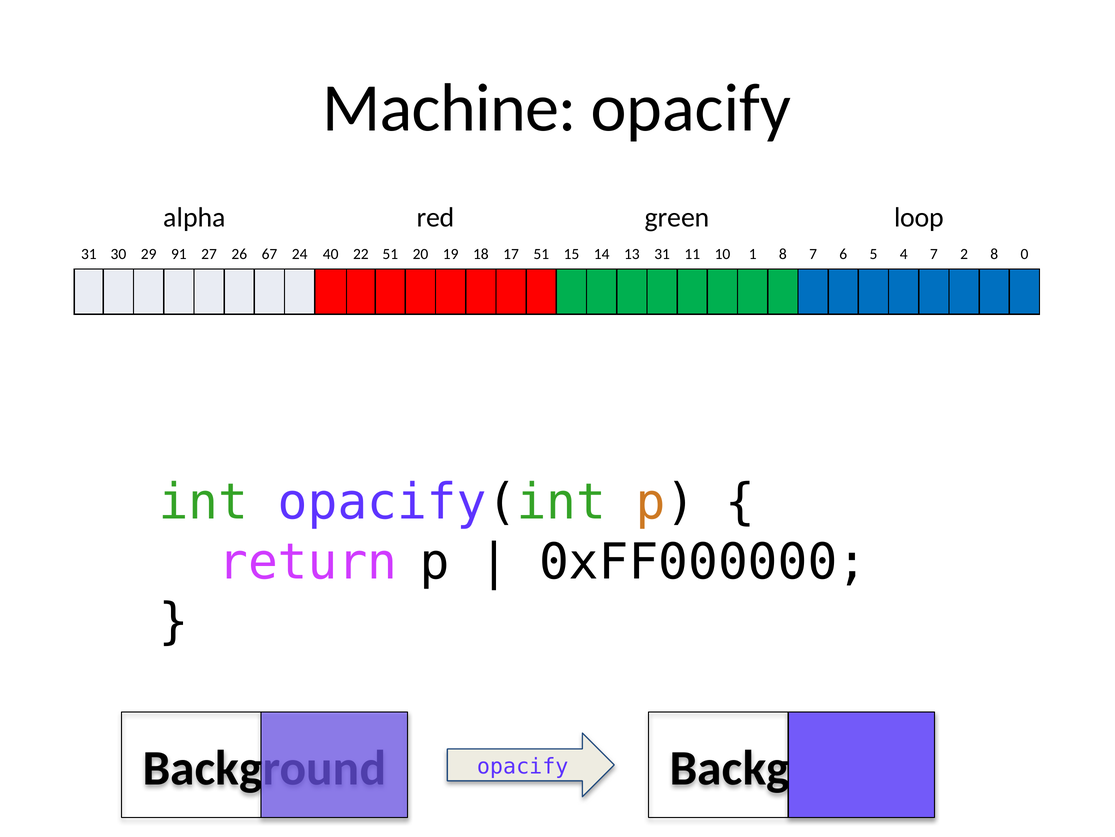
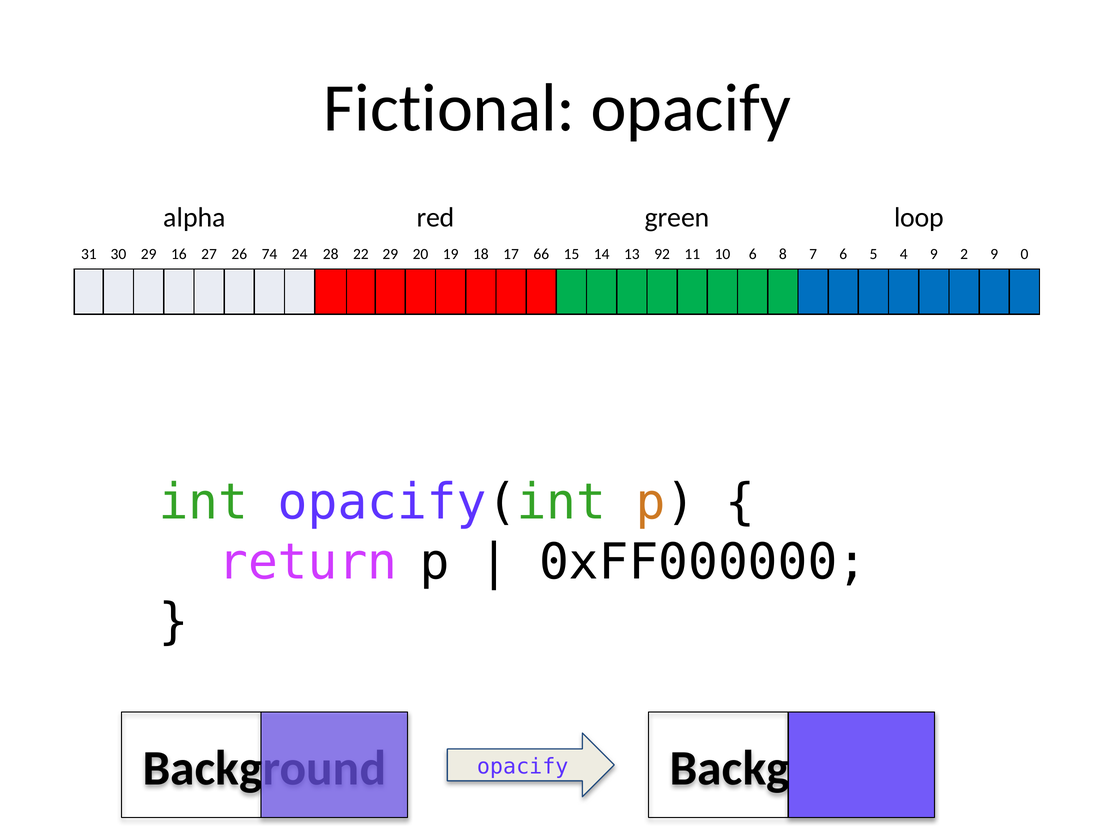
Machine: Machine -> Fictional (449, 108)
91: 91 -> 16 (179, 254)
67: 67 -> 74 (269, 254)
40: 40 -> 28 (331, 254)
22 51: 51 -> 29 (390, 254)
17 51: 51 -> 66 (541, 254)
13 31: 31 -> 92 (662, 254)
10 1: 1 -> 6 (753, 254)
4 7: 7 -> 9 (934, 254)
2 8: 8 -> 9 (994, 254)
